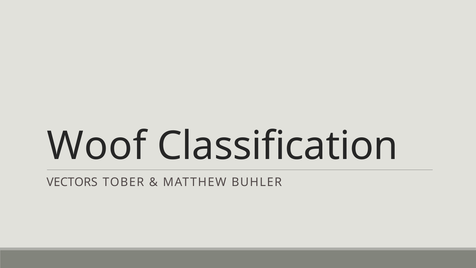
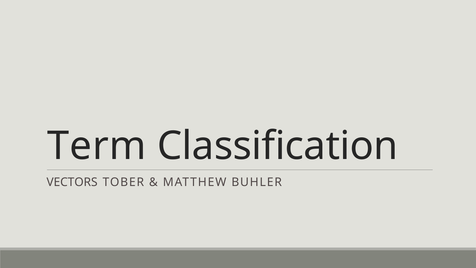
Woof: Woof -> Term (97, 146)
